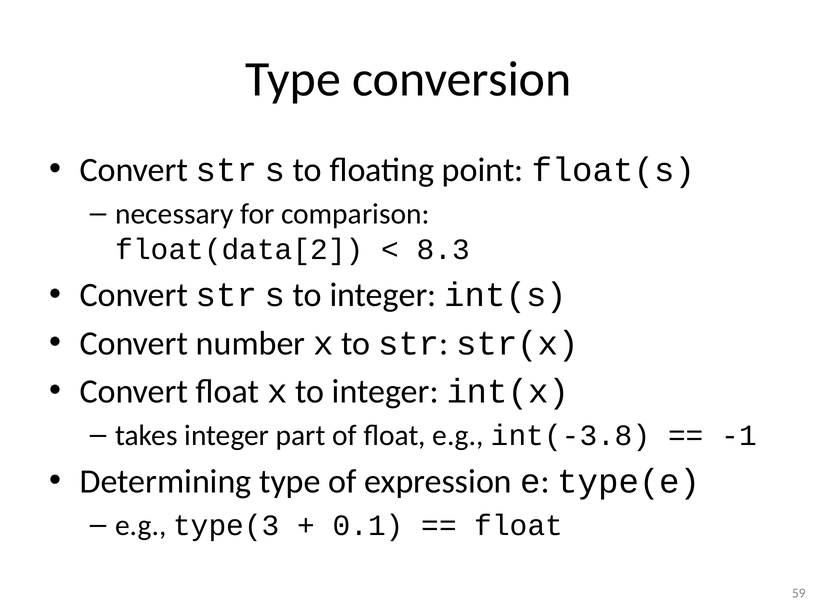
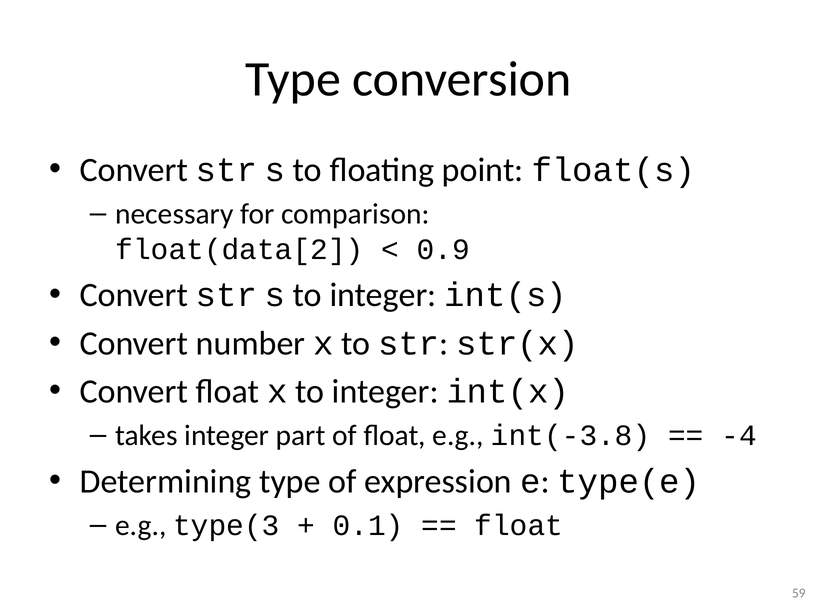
8.3: 8.3 -> 0.9 (443, 249)
-1: -1 -> -4 (739, 436)
